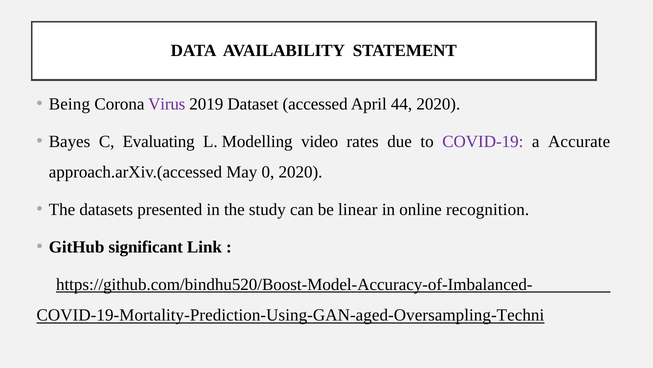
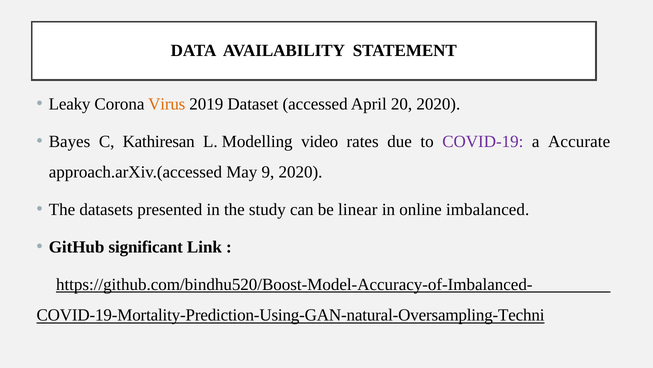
Being: Being -> Leaky (70, 104)
Virus colour: purple -> orange (167, 104)
44: 44 -> 20 (402, 104)
Evaluating: Evaluating -> Kathiresan (159, 141)
0: 0 -> 9 (268, 172)
recognition: recognition -> imbalanced (488, 209)
COVID-19-Mortality-Prediction-Using-GAN-aged-Oversampling-Techni: COVID-19-Mortality-Prediction-Using-GAN-aged-Oversampling-Techni -> COVID-19-Mortality-Prediction-Using-GAN-natural-Oversampling-Techni (291, 315)
